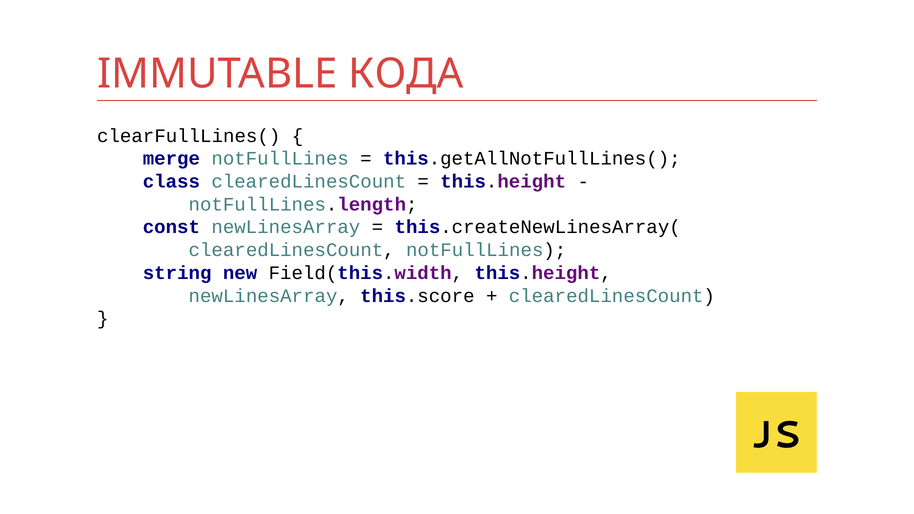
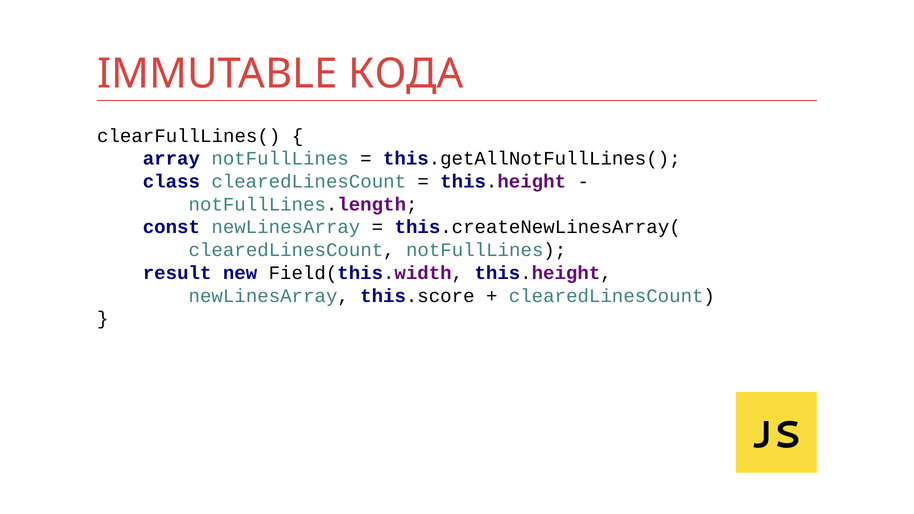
merge: merge -> array (171, 159)
string: string -> result (177, 273)
